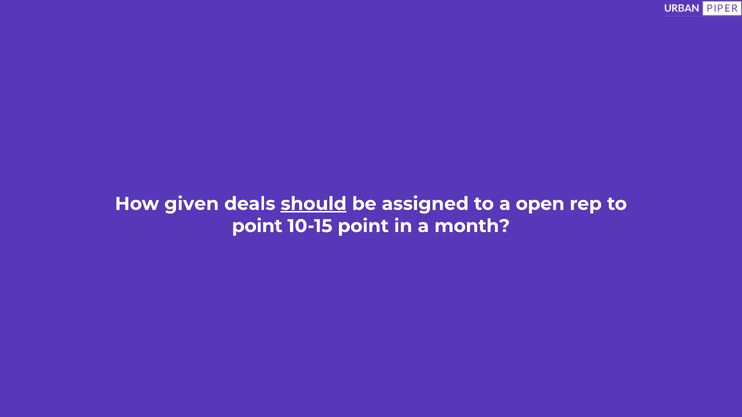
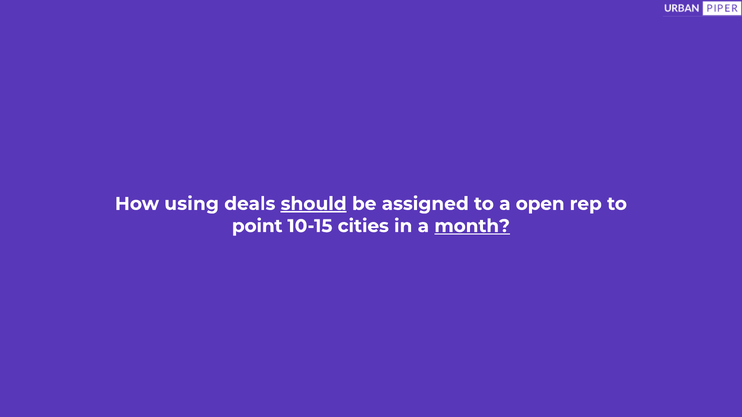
given: given -> using (192, 204)
10-15 point: point -> cities (363, 226)
month underline: none -> present (472, 226)
